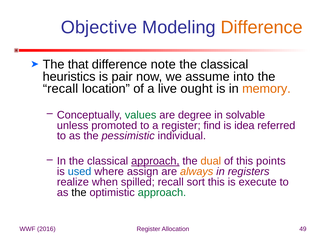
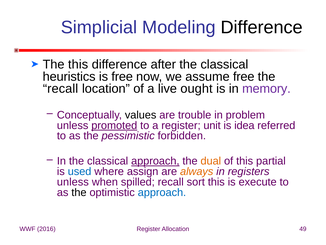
Objective: Objective -> Simplicial (99, 27)
Difference colour: orange -> black (262, 27)
The that: that -> this (78, 64)
note: note -> after (163, 64)
is pair: pair -> free (122, 76)
assume into: into -> free (244, 76)
memory colour: orange -> purple (266, 89)
values colour: green -> black (141, 115)
degree: degree -> trouble (195, 115)
solvable: solvable -> problem (245, 115)
promoted underline: none -> present (114, 125)
find: find -> unit (212, 125)
individual: individual -> forbidden (182, 136)
points: points -> partial (271, 161)
realize: realize -> unless (73, 182)
approach colour: green -> blue (162, 192)
